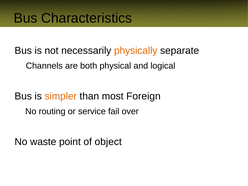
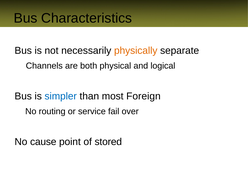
simpler colour: orange -> blue (61, 96)
waste: waste -> cause (43, 142)
object: object -> stored (108, 142)
